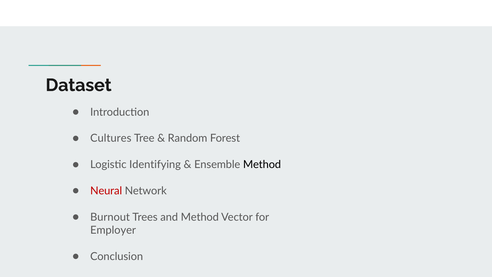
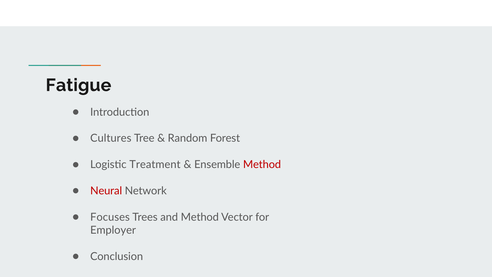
Dataset: Dataset -> Fatigue (78, 85)
Identifying: Identifying -> Treatment (155, 164)
Method colour: black -> red (262, 164)
Burnout: Burnout -> Focuses (110, 217)
